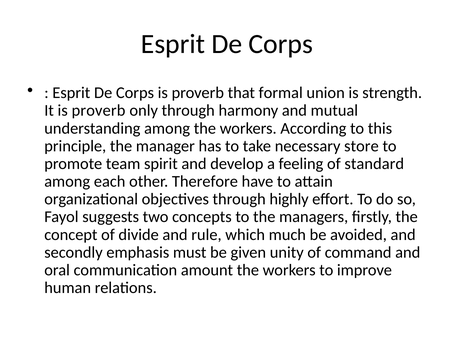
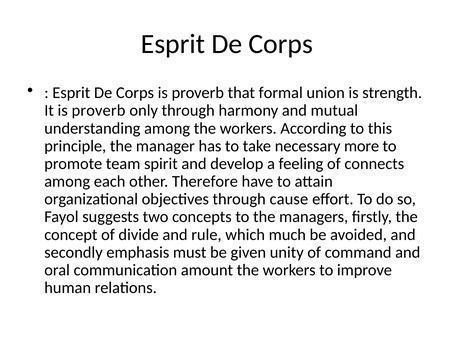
store: store -> more (362, 146)
standard: standard -> connects (374, 163)
highly: highly -> cause (289, 199)
